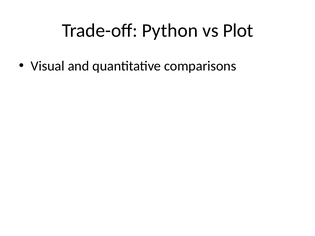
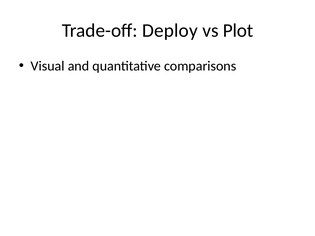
Python: Python -> Deploy (170, 30)
